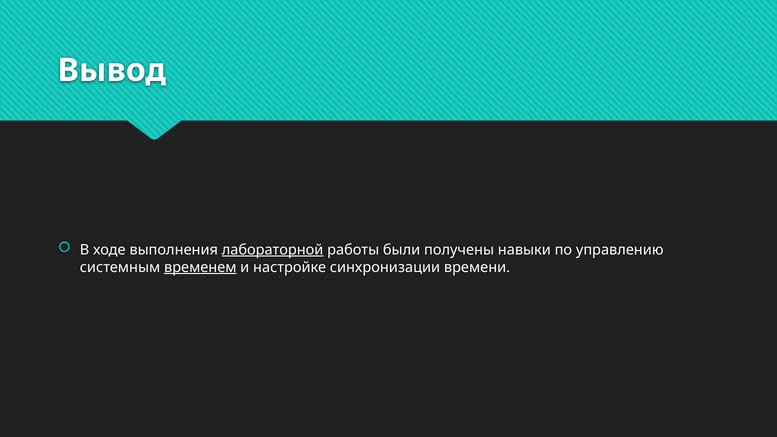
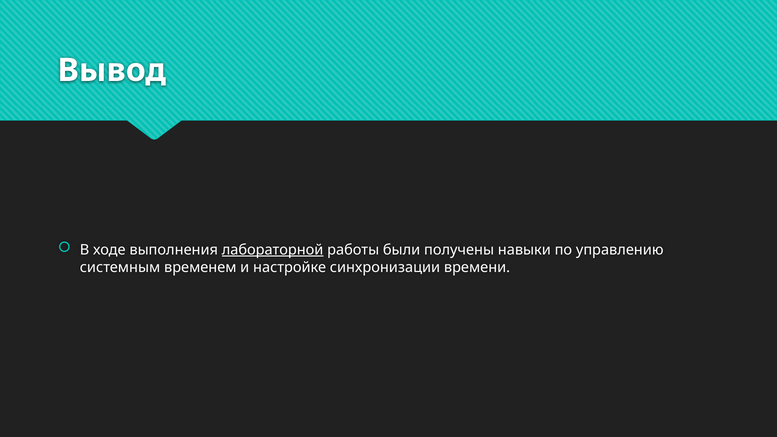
временем underline: present -> none (200, 267)
